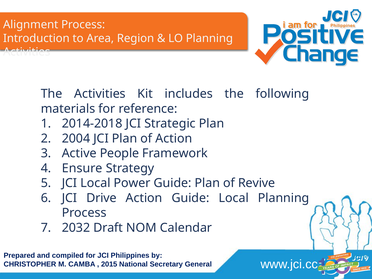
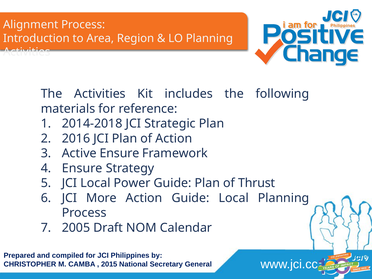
2004: 2004 -> 2016 (76, 138)
Active People: People -> Ensure (119, 153)
Revive: Revive -> Thrust (257, 183)
Drive: Drive -> More (101, 198)
2032: 2032 -> 2005 (76, 228)
